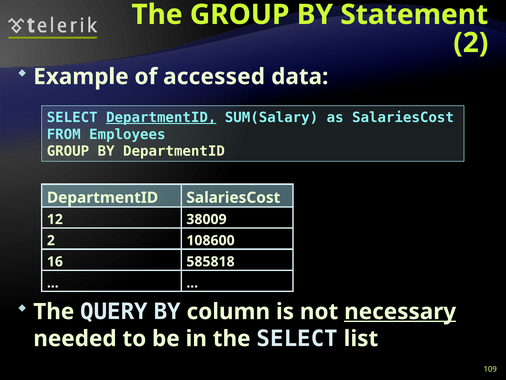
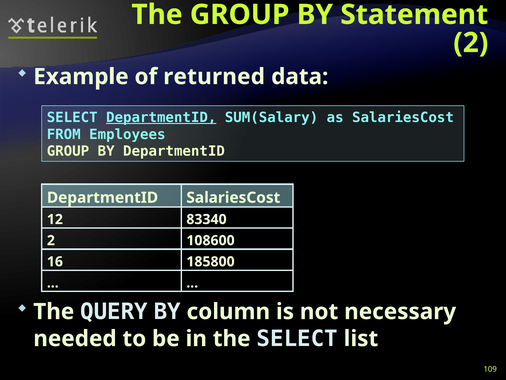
accessed: accessed -> returned (214, 77)
38009: 38009 -> 83340 (206, 219)
585818: 585818 -> 185800 (210, 261)
necessary underline: present -> none (400, 311)
